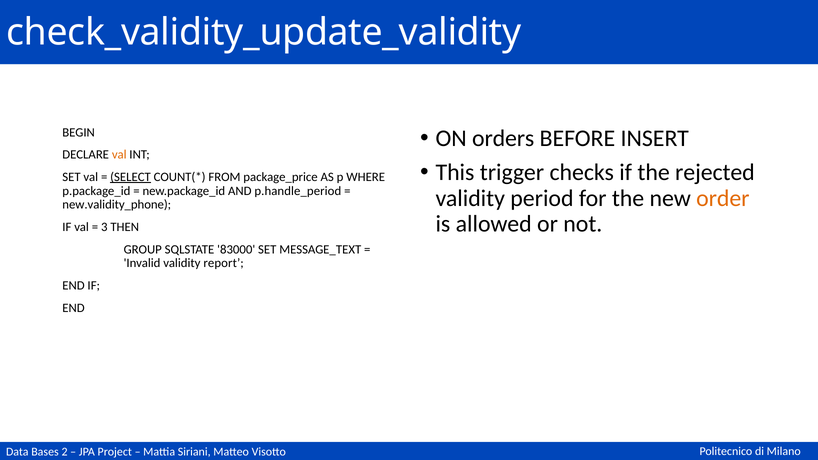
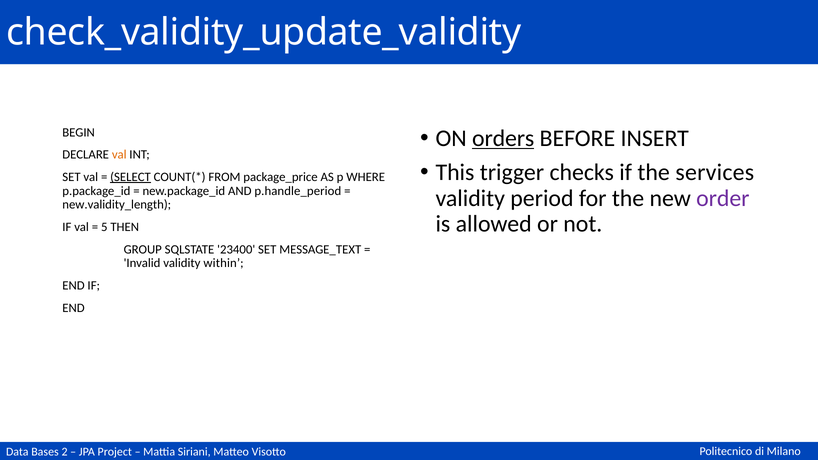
orders underline: none -> present (503, 138)
rejected: rejected -> services (715, 173)
order colour: orange -> purple (723, 198)
new.validity_phone: new.validity_phone -> new.validity_length (117, 205)
3: 3 -> 5 (104, 227)
83000: 83000 -> 23400 (236, 249)
report: report -> within (224, 263)
